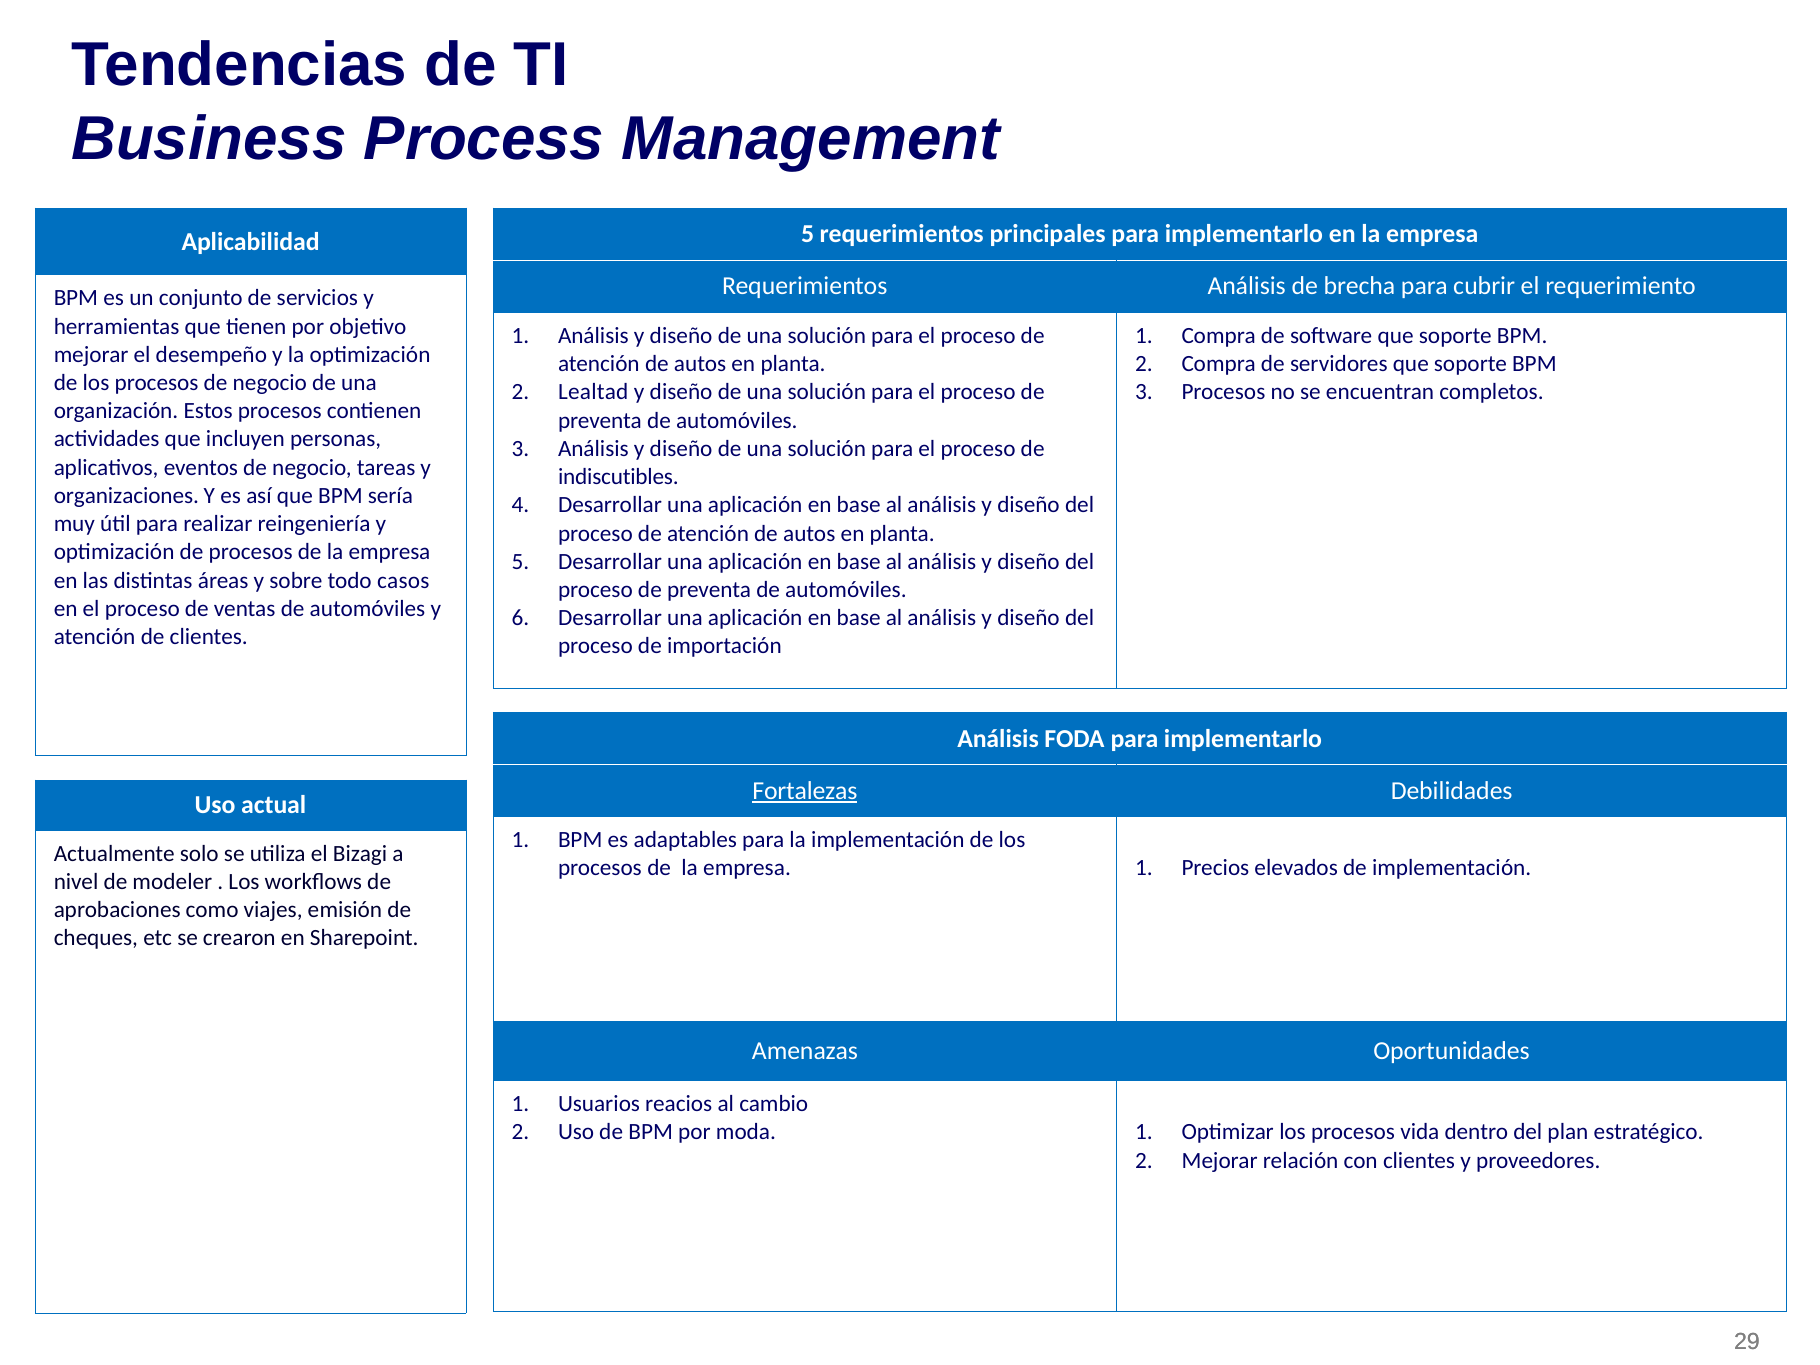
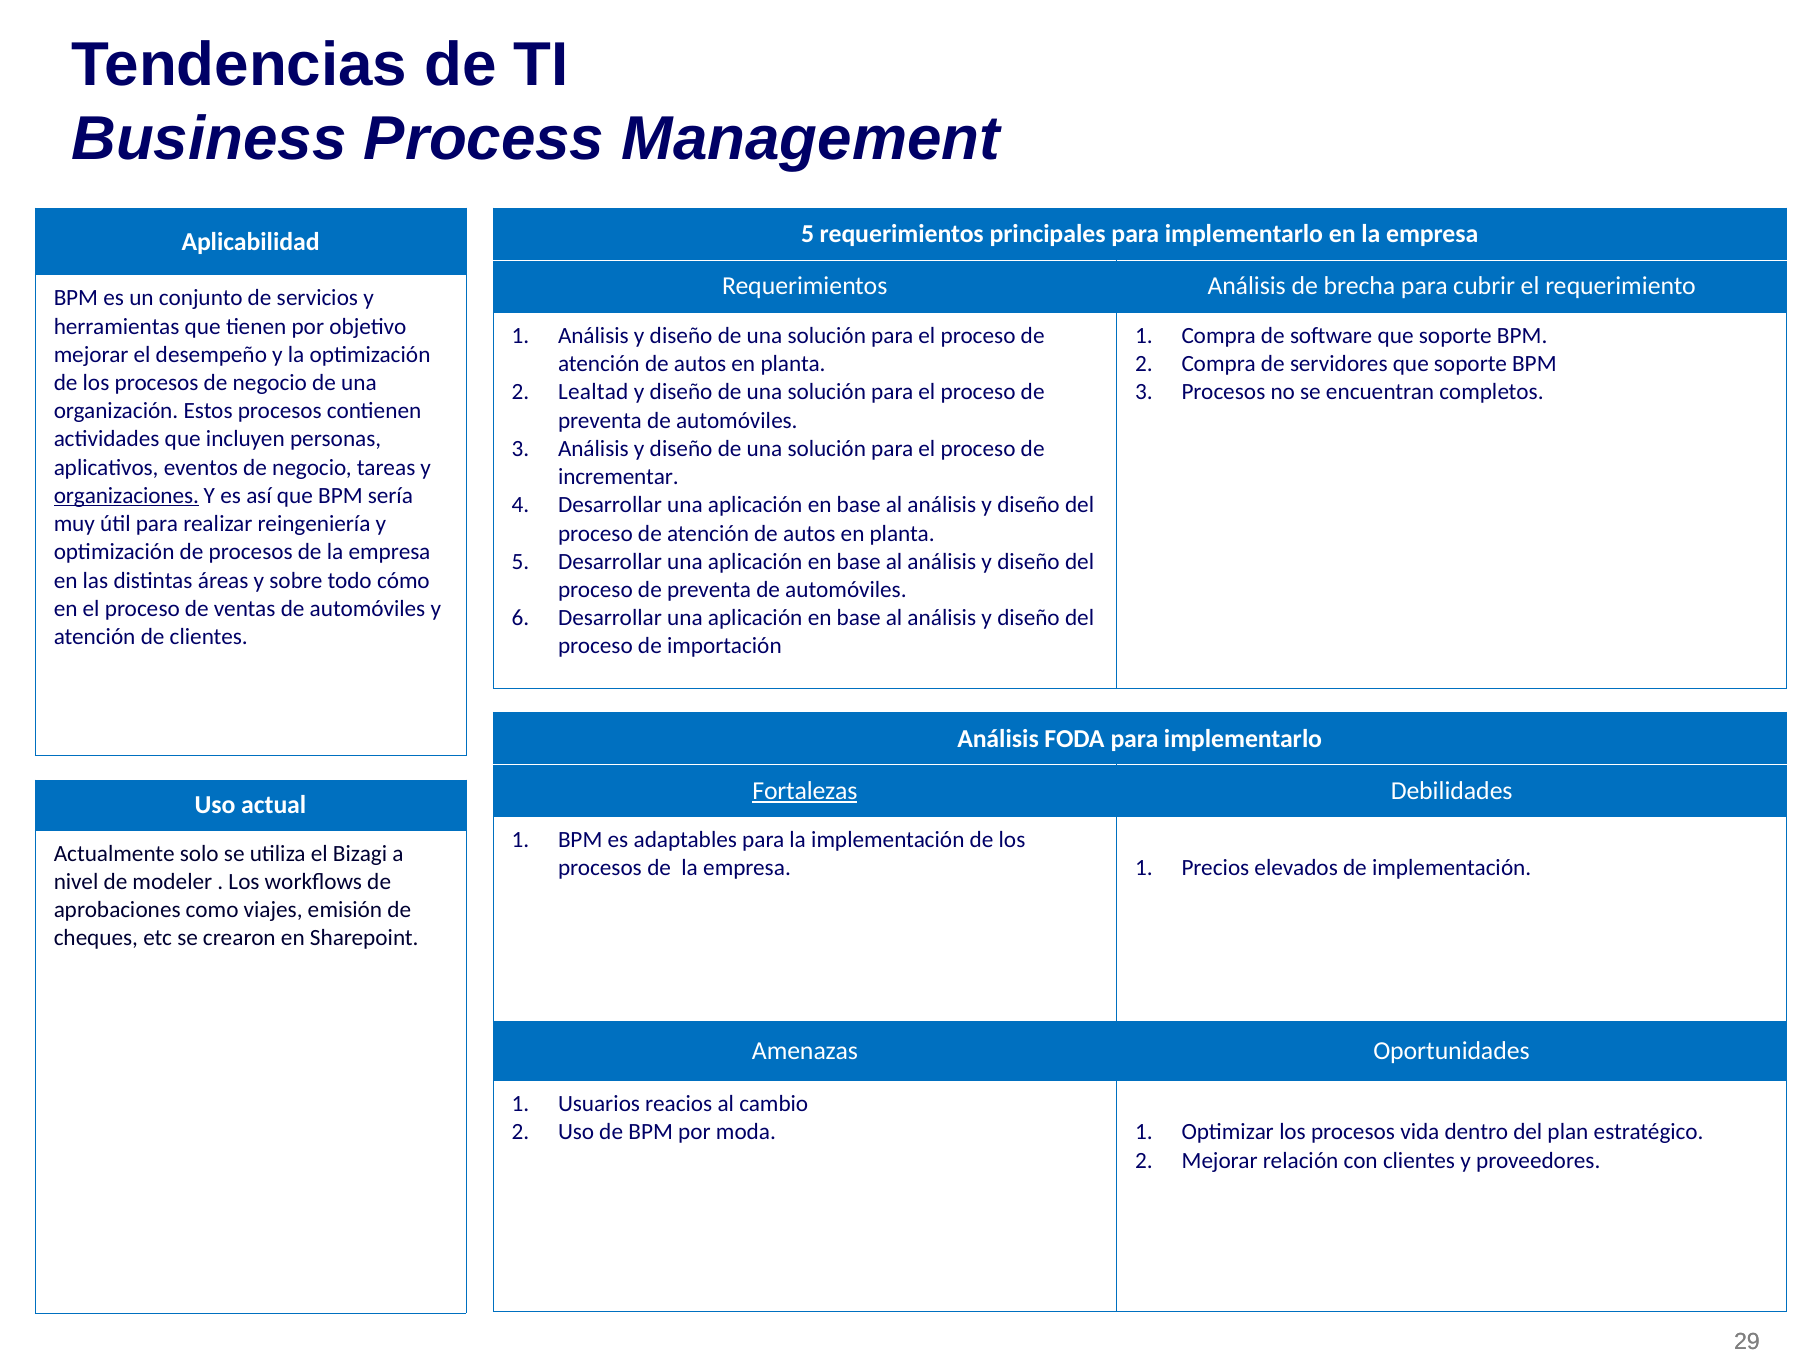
indiscutibles: indiscutibles -> incrementar (618, 477)
organizaciones underline: none -> present (126, 496)
casos: casos -> cómo (403, 580)
